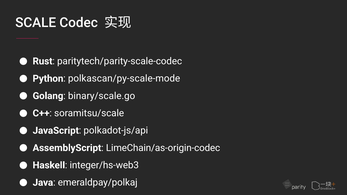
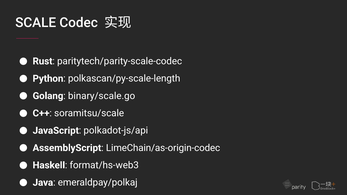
polkascan/py-scale-mode: polkascan/py-scale-mode -> polkascan/py-scale-length (124, 79)
integer/hs-web3: integer/hs-web3 -> format/hs-web3 (104, 165)
